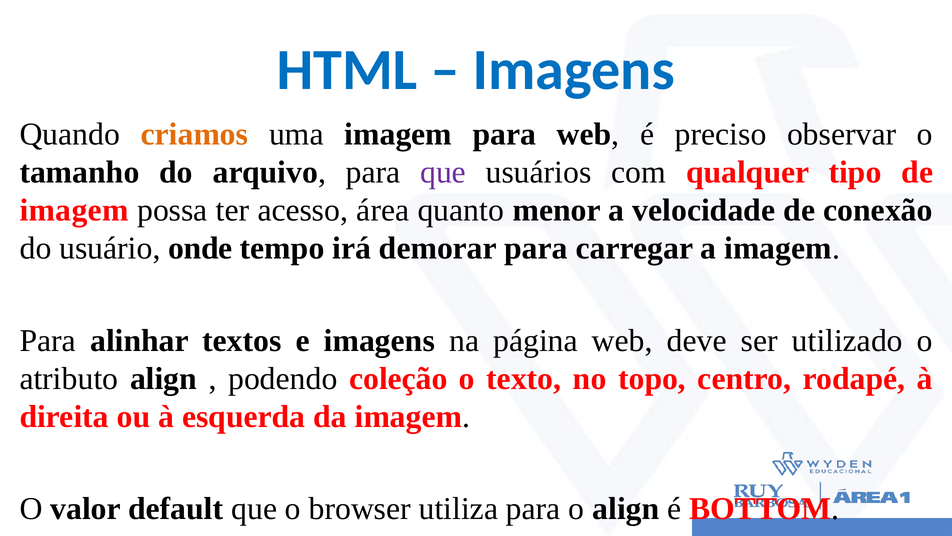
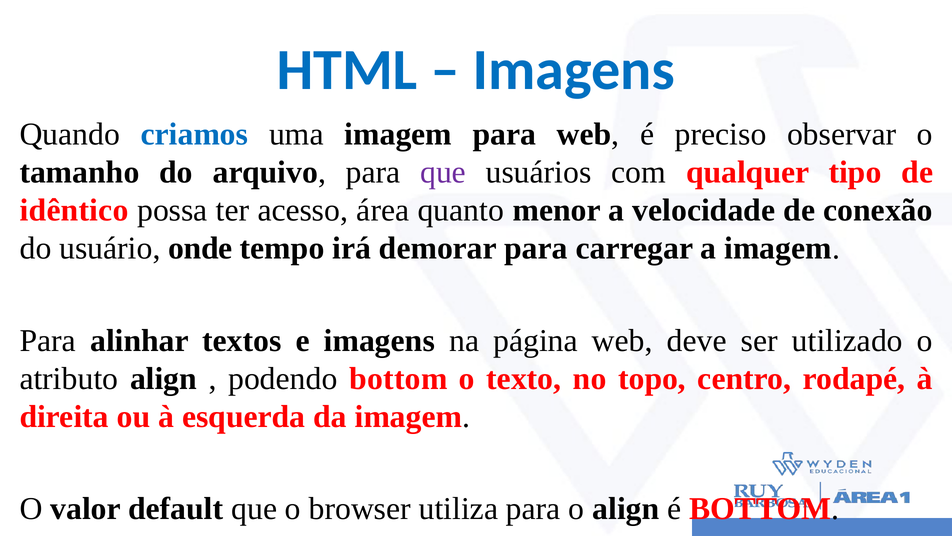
criamos colour: orange -> blue (195, 134)
imagem: imagem -> idêntico (74, 210)
podendo coleção: coleção -> bottom (398, 378)
